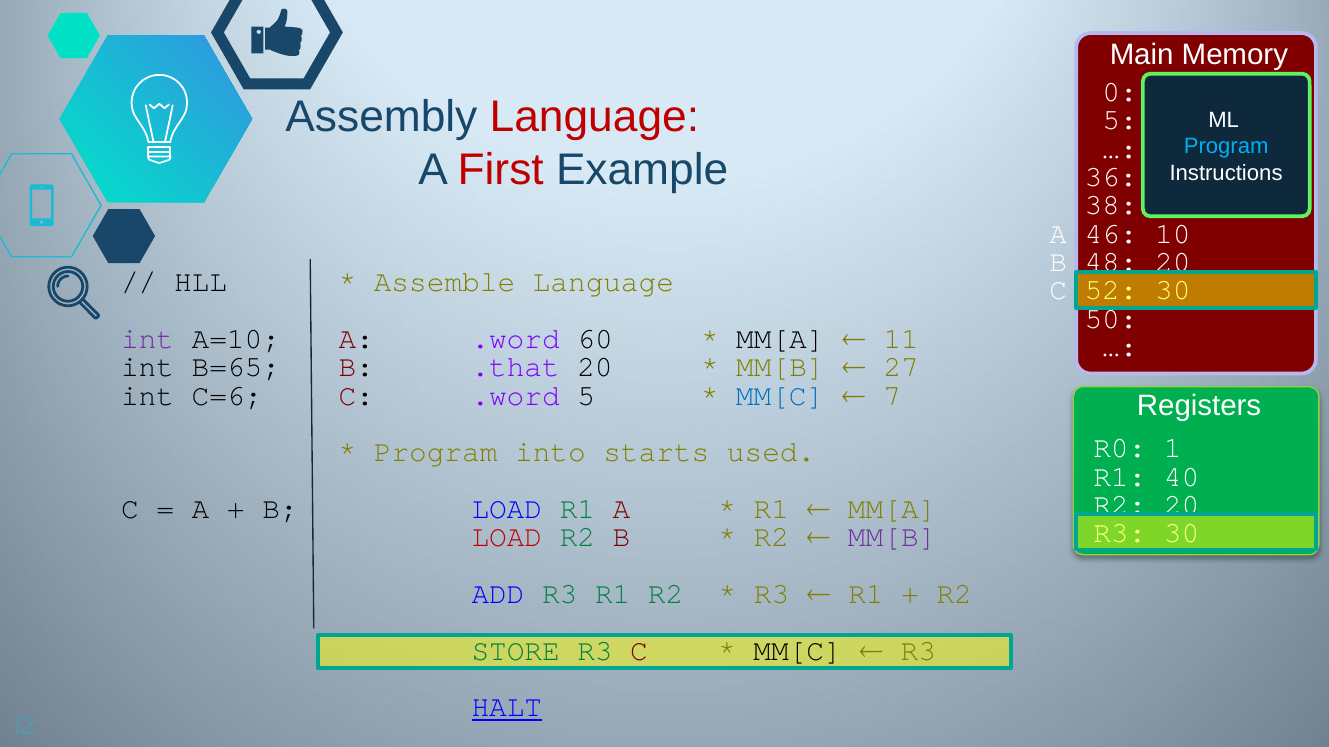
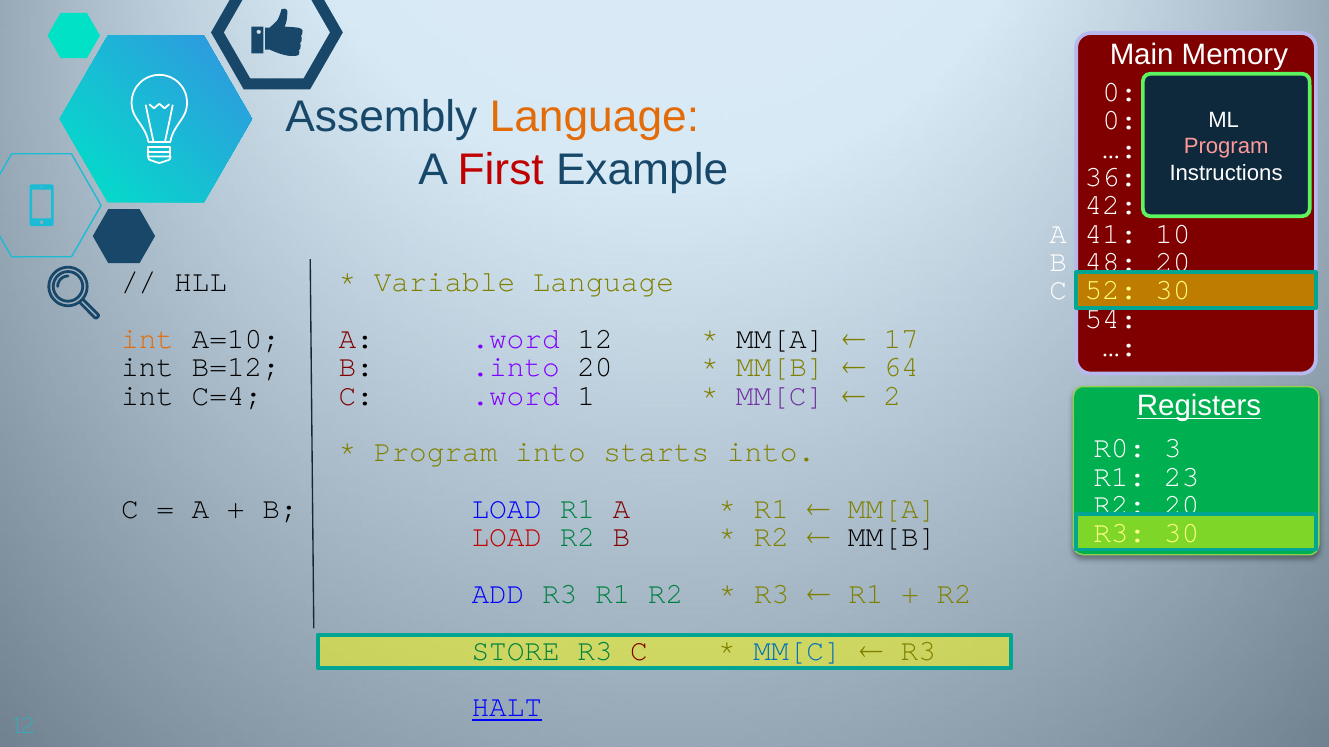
Language colour: red -> orange (594, 117)
5: 5 -> 0 (1120, 120)
Program colour: light blue -> pink (1226, 147)
38: 38 -> 42 (1111, 205)
46: 46 -> 41 (1111, 234)
Assemble: Assemble -> Variable (445, 282)
50: 50 -> 54 (1111, 319)
int colour: purple -> orange (148, 339)
.word 60: 60 -> 12 (595, 339)
11: 11 -> 17 (901, 339)
B=65: B=65 -> B=12 (236, 367)
.that: .that -> .into (516, 367)
27: 27 -> 64 (901, 367)
C=6: C=6 -> C=4 (227, 396)
.word 5: 5 -> 1 (586, 396)
MM[C colour: blue -> purple (780, 396)
7: 7 -> 2 (892, 396)
Registers underline: none -> present (1199, 406)
1: 1 -> 3 (1173, 448)
starts used: used -> into (771, 452)
40: 40 -> 23 (1182, 477)
MM[B colour: purple -> black (892, 537)
MM[C colour: black -> blue (798, 651)
